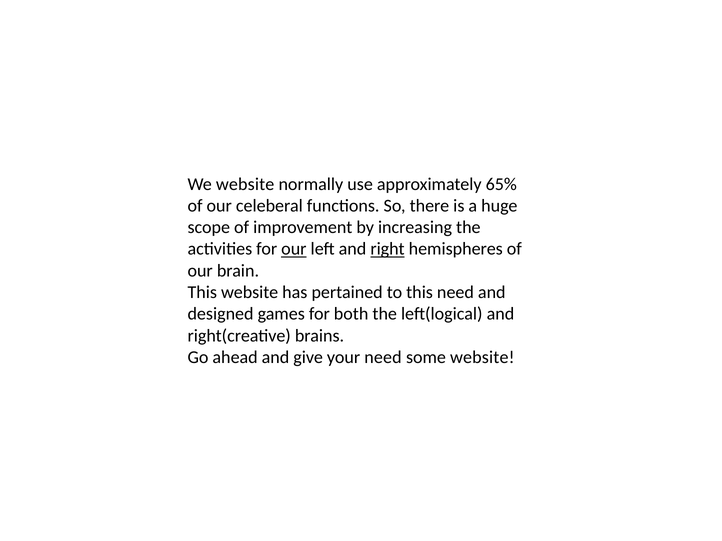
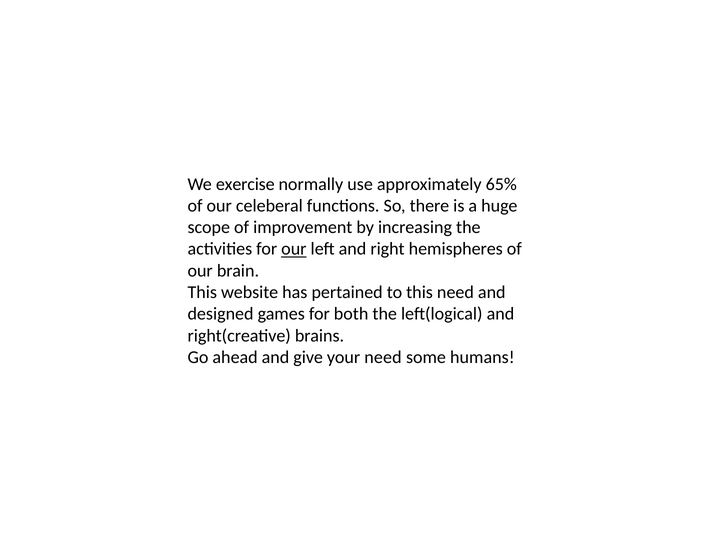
We website: website -> exercise (245, 184)
right underline: present -> none (388, 249)
some website: website -> humans (482, 358)
